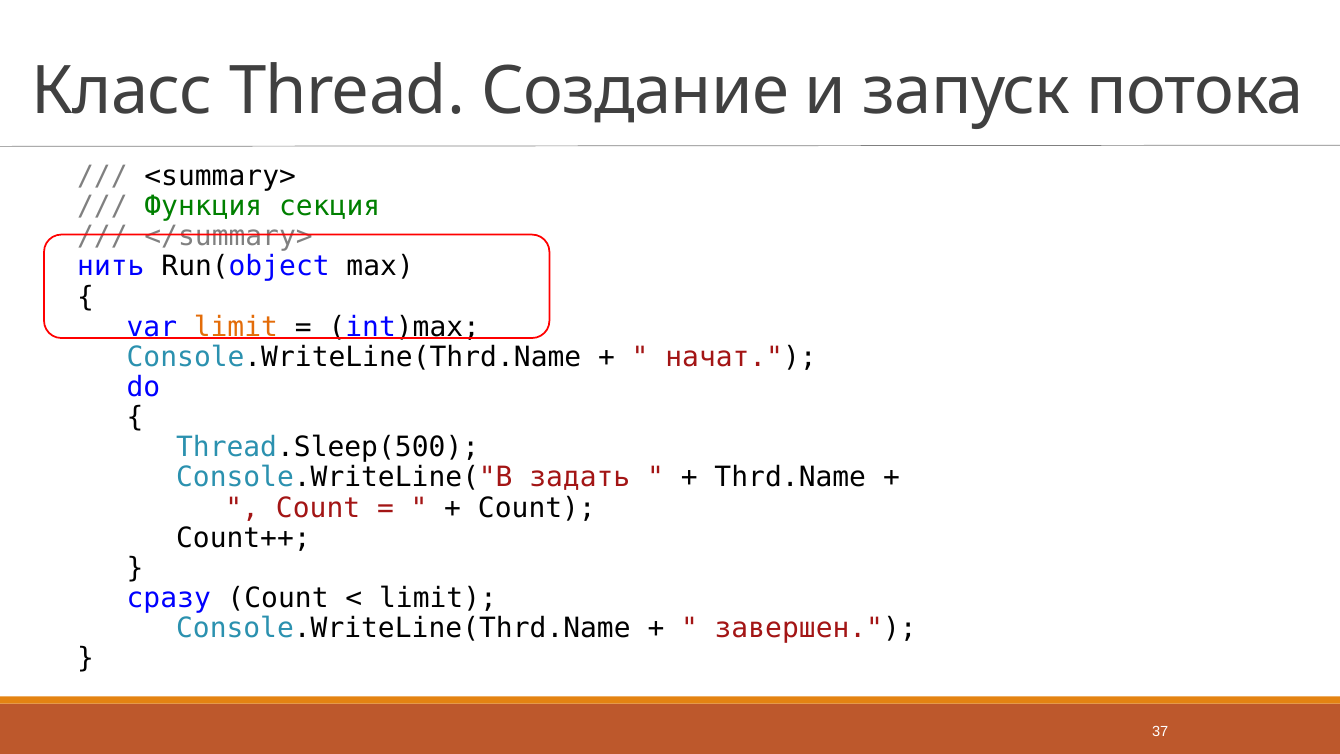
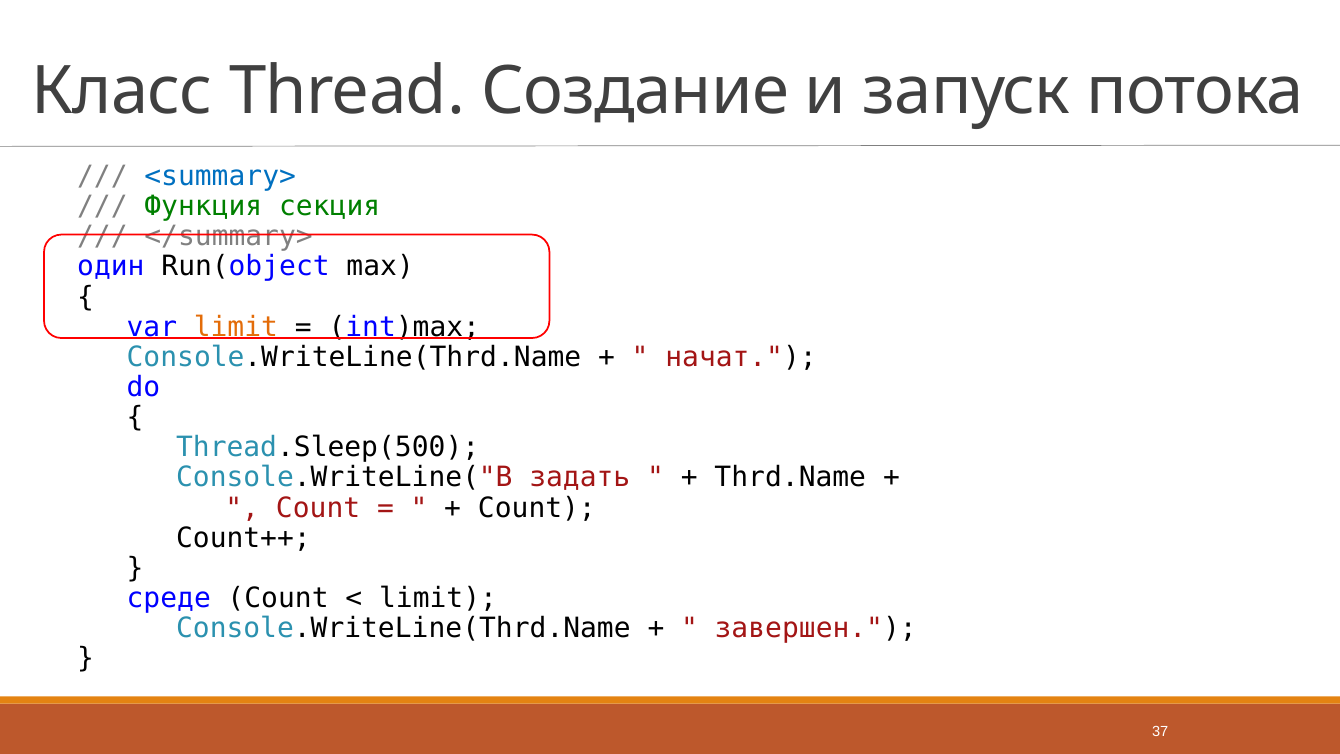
<summary> colour: black -> blue (220, 176)
нить: нить -> один (111, 267)
сразу: сразу -> среде (169, 598)
